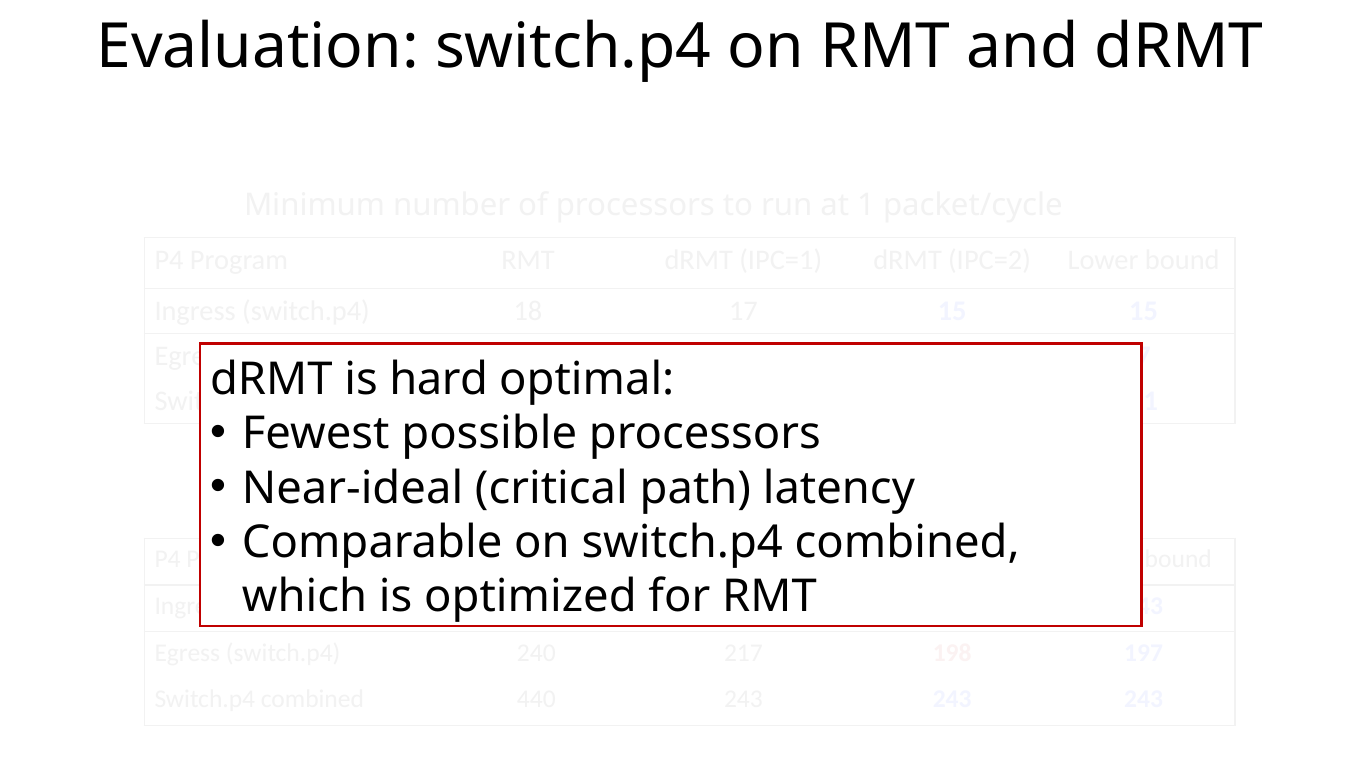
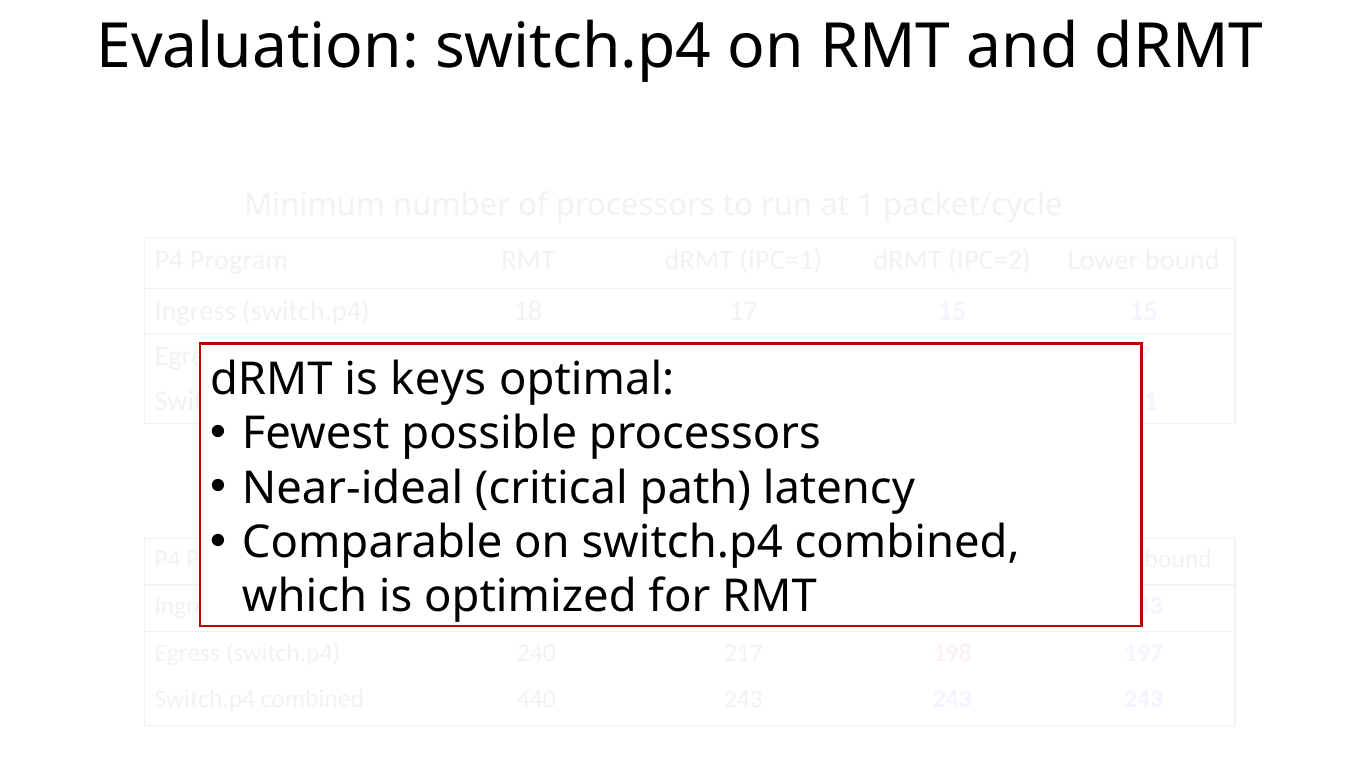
hard: hard -> keys (438, 380)
